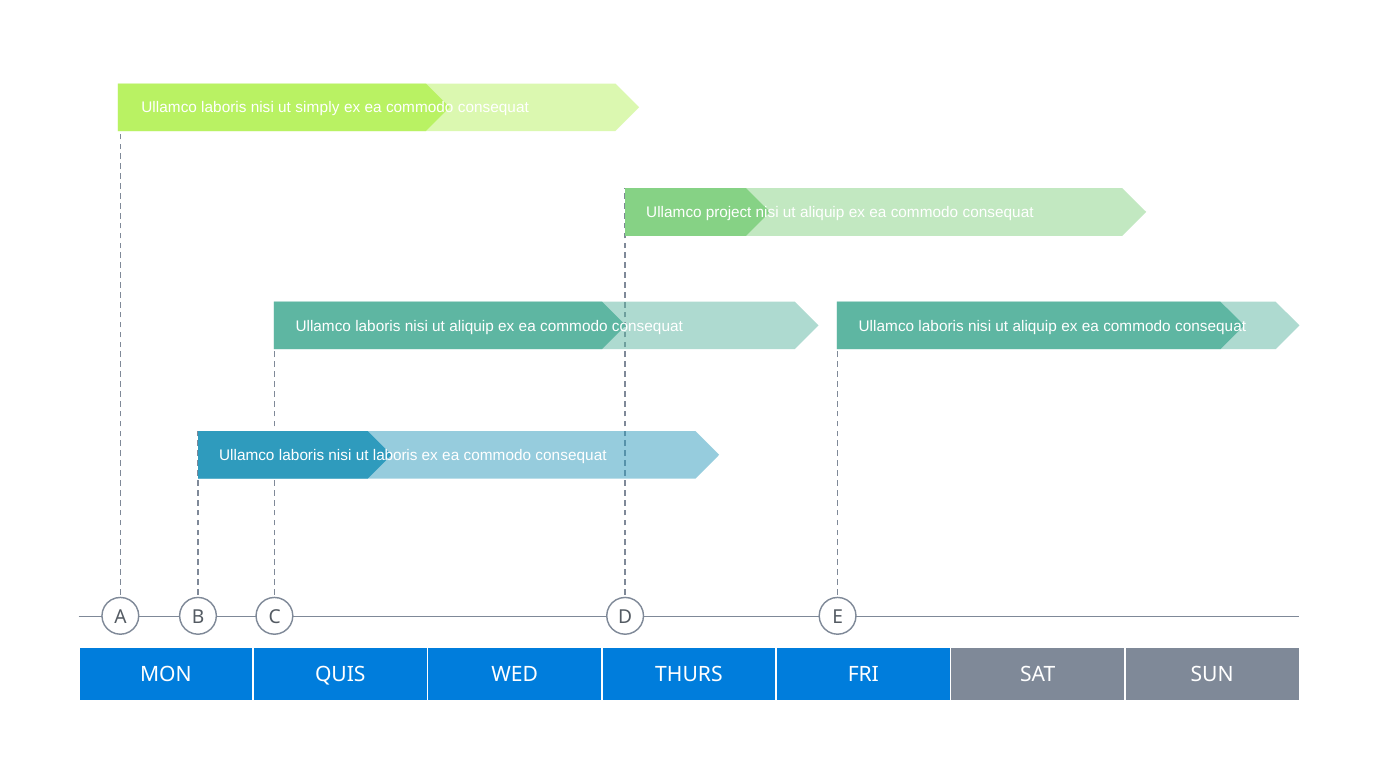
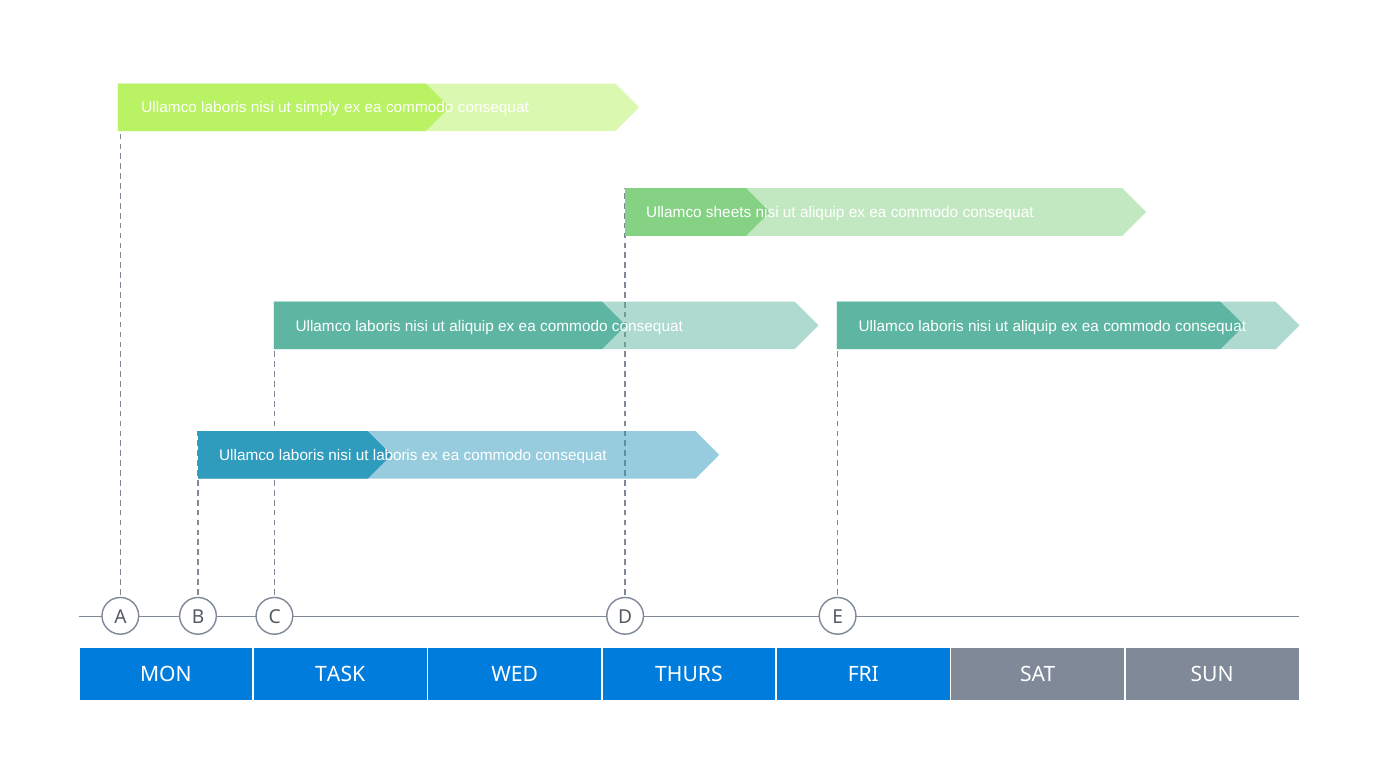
project: project -> sheets (729, 213)
QUIS: QUIS -> TASK (340, 675)
